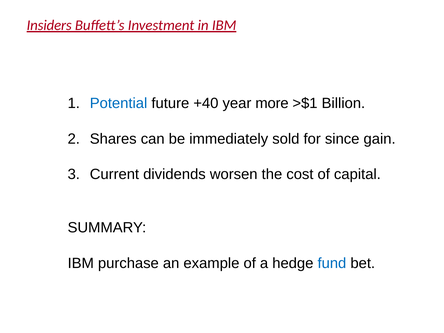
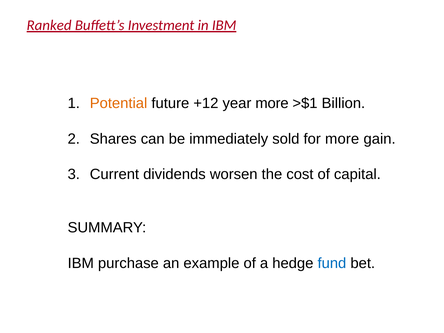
Insiders: Insiders -> Ranked (49, 25)
Potential colour: blue -> orange (119, 103)
+40: +40 -> +12 (206, 103)
for since: since -> more (342, 139)
